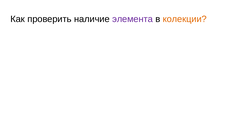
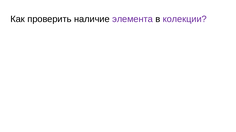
колекции colour: orange -> purple (185, 19)
